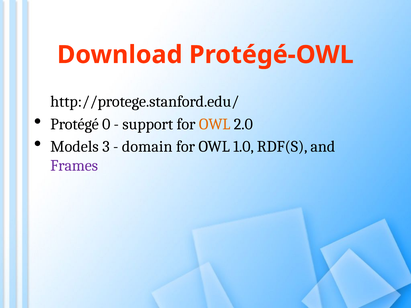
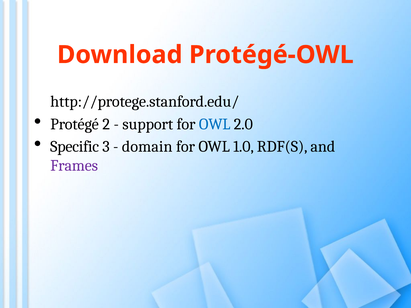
0: 0 -> 2 (106, 124)
OWL colour: orange -> blue (215, 124)
Models: Models -> Specific (75, 147)
